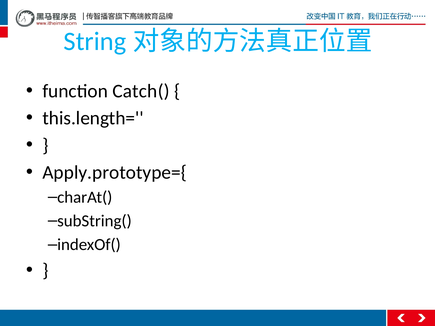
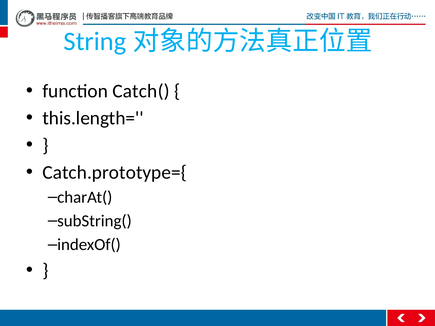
Apply.prototype={: Apply.prototype={ -> Catch.prototype={ (115, 172)
